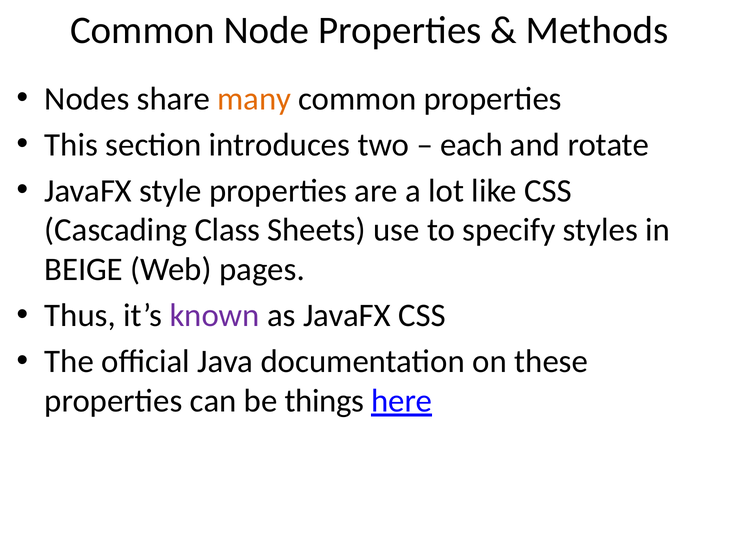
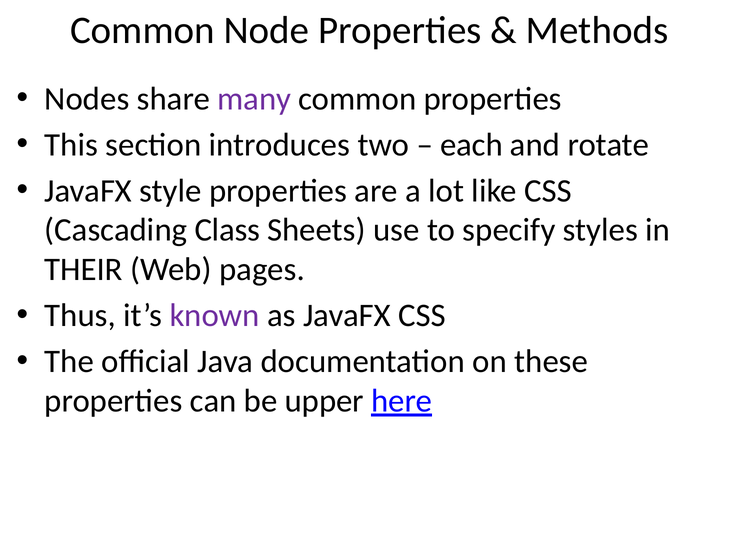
many colour: orange -> purple (254, 99)
BEIGE: BEIGE -> THEIR (84, 270)
things: things -> upper (324, 401)
